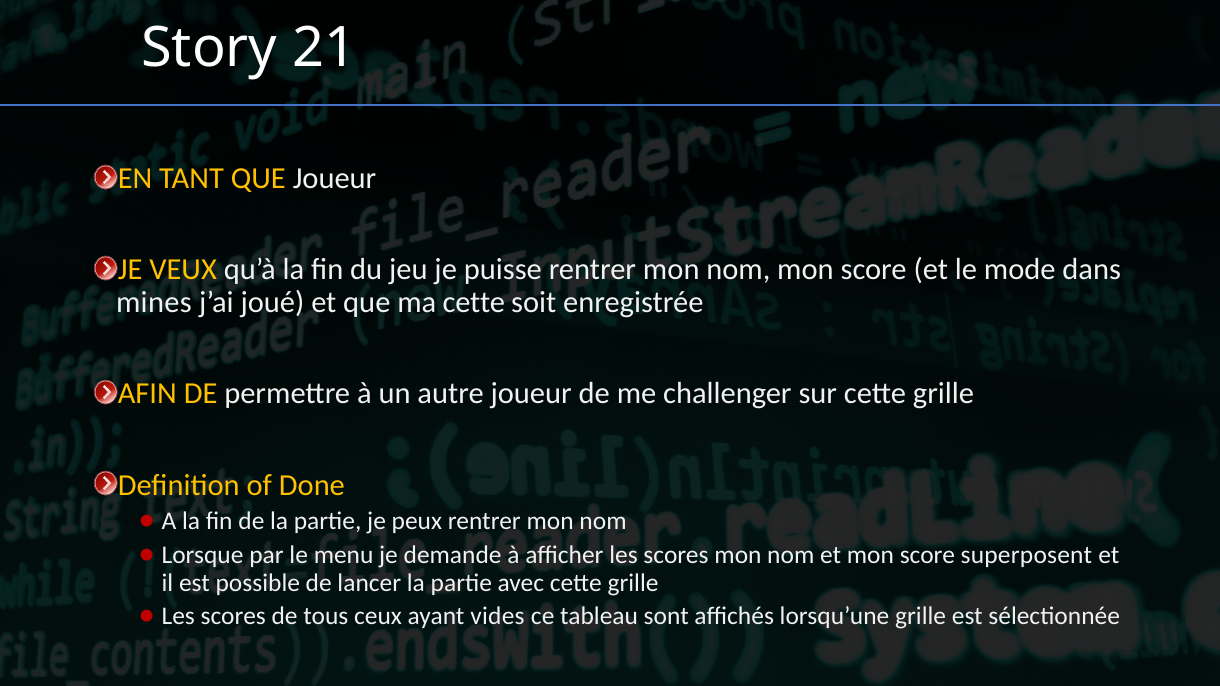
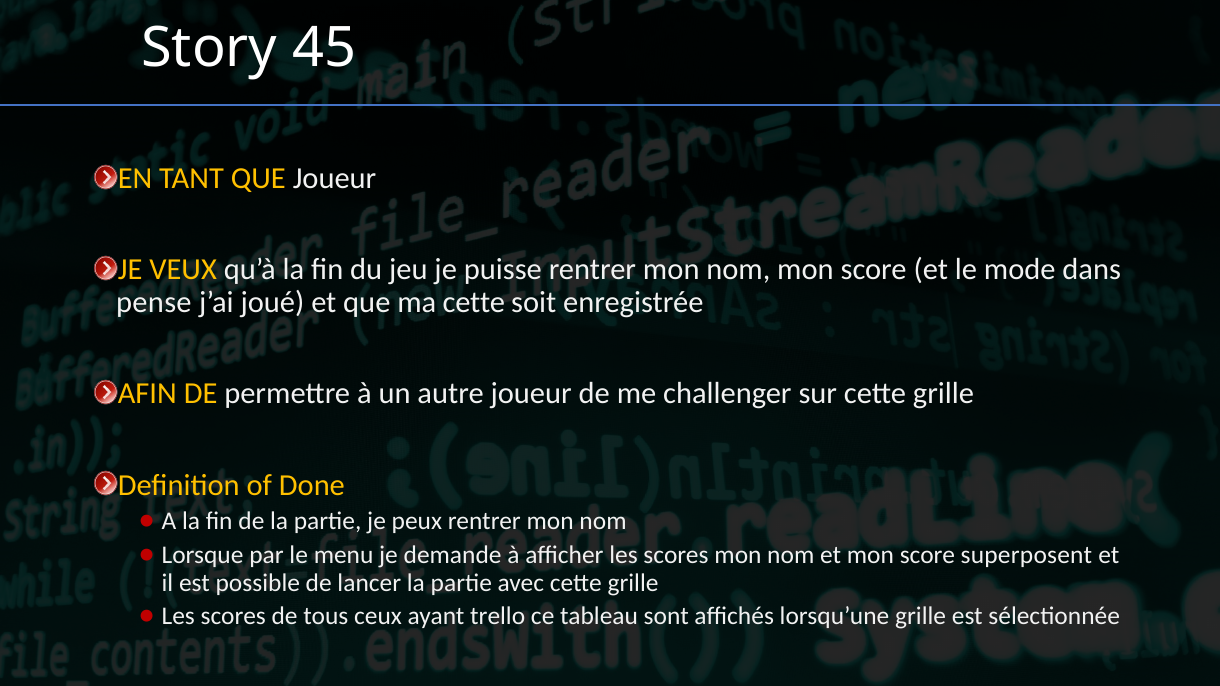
21: 21 -> 45 (324, 48)
mines: mines -> pense (154, 303)
vides: vides -> trello (498, 617)
